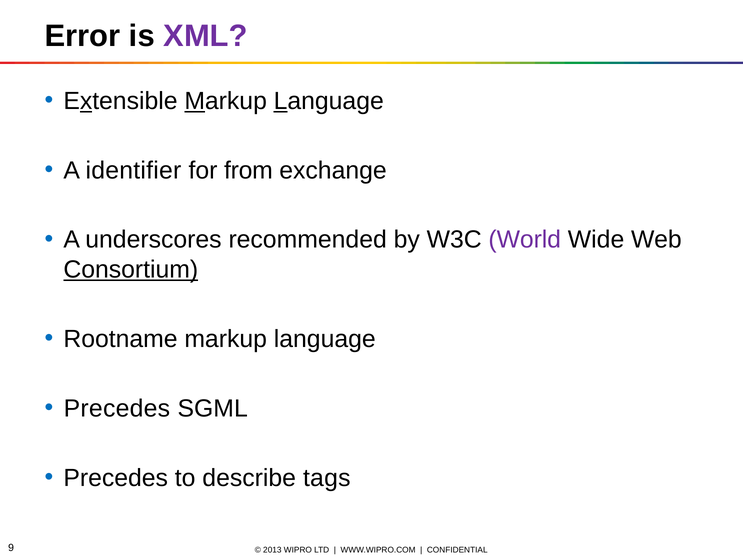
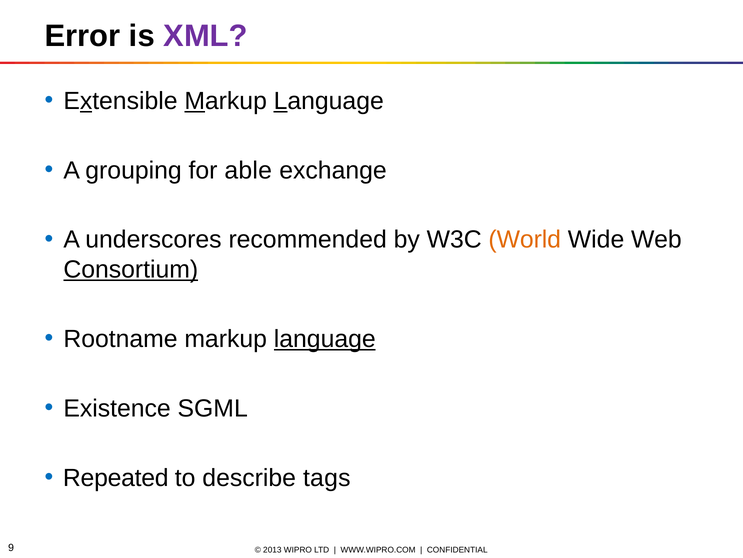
identifier: identifier -> grouping (134, 170)
from: from -> able (248, 170)
World colour: purple -> orange (525, 239)
language underline: none -> present (325, 339)
Precedes: Precedes -> Existence (117, 408)
Precedes: Precedes -> Repeated (116, 477)
